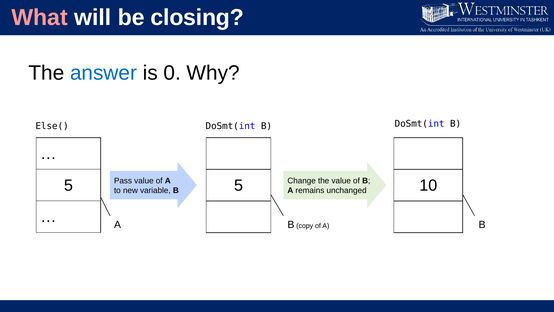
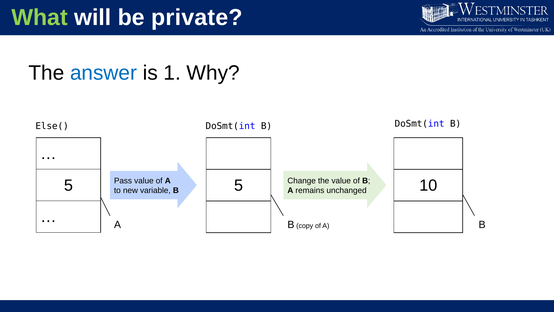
What colour: pink -> light green (40, 18)
closing: closing -> private (197, 18)
0: 0 -> 1 (172, 73)
